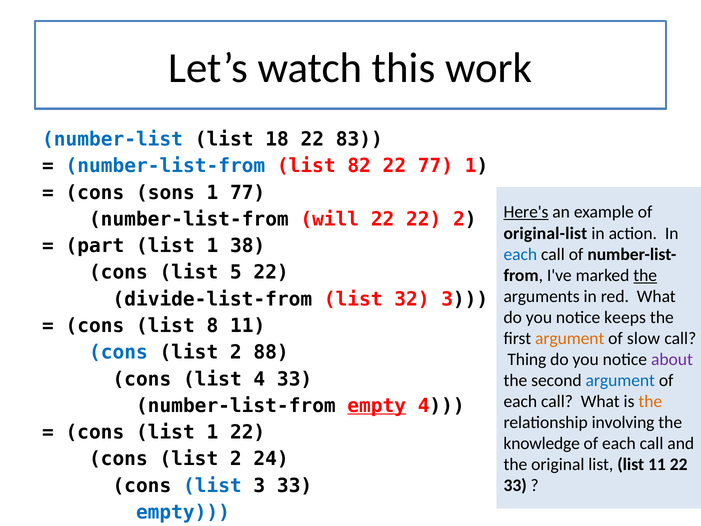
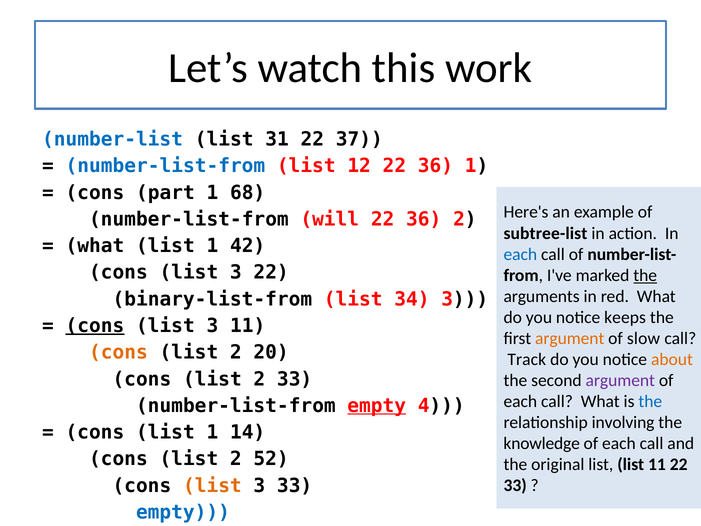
18: 18 -> 31 (277, 139)
83: 83 -> 37 (359, 139)
82: 82 -> 12 (359, 166)
77: 77 -> 36 (435, 166)
sons: sons -> part (165, 192)
1 77: 77 -> 68 (248, 192)
Here's underline: present -> none (526, 212)
22: 22 -> 36 (424, 219)
original-list: original-list -> subtree-list (545, 233)
part: part -> what (95, 246)
38: 38 -> 42 (248, 246)
5: 5 -> 3 (236, 272)
divide-list-from: divide-list-from -> binary-list-from (212, 299)
32: 32 -> 34 (412, 299)
cons underline: none -> present (95, 326)
8: 8 -> 3 (212, 326)
cons colour: blue -> orange (118, 352)
88: 88 -> 20 (271, 352)
Thing: Thing -> Track (527, 359)
about colour: purple -> orange (672, 359)
4: 4 -> 2 (259, 379)
argument colour: blue -> purple (620, 380)
the colour: orange -> blue (650, 401)
1 22: 22 -> 14 (248, 432)
24: 24 -> 52 (271, 459)
list colour: blue -> orange (212, 485)
